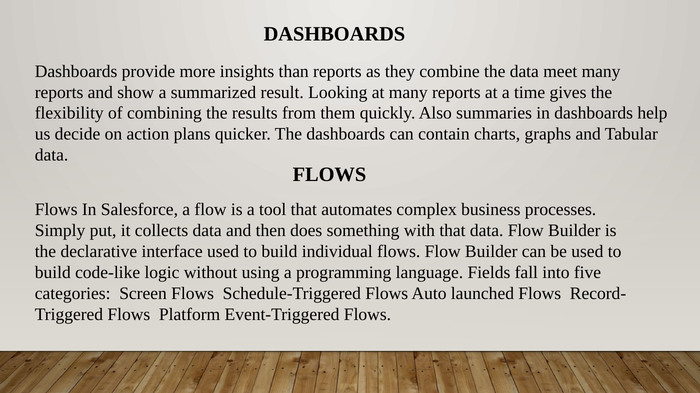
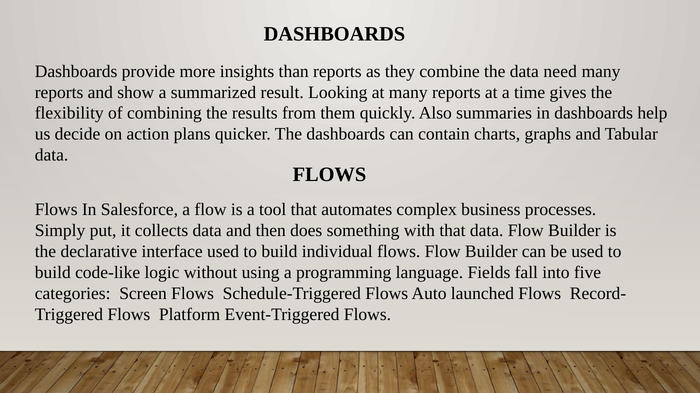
meet: meet -> need (560, 71)
